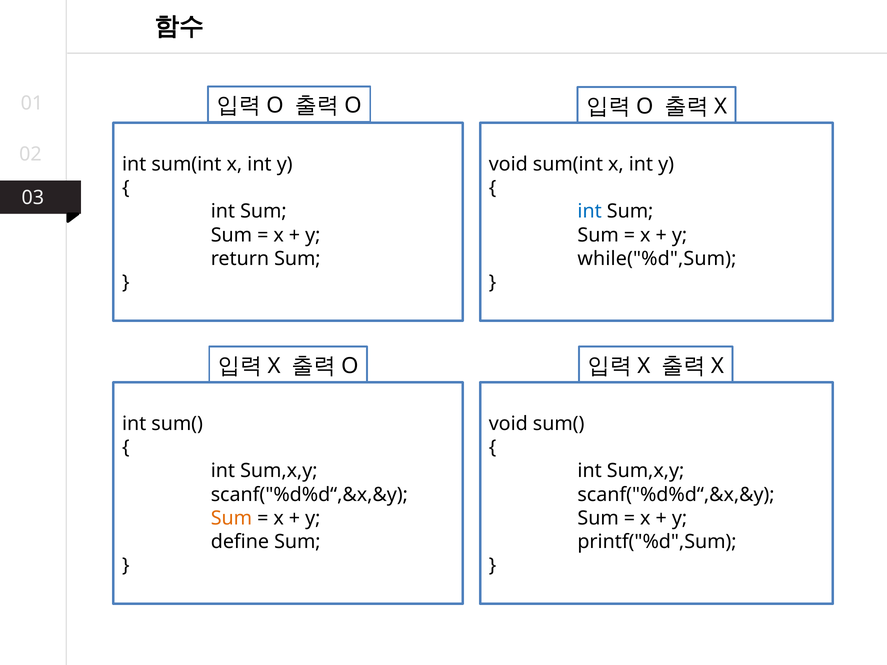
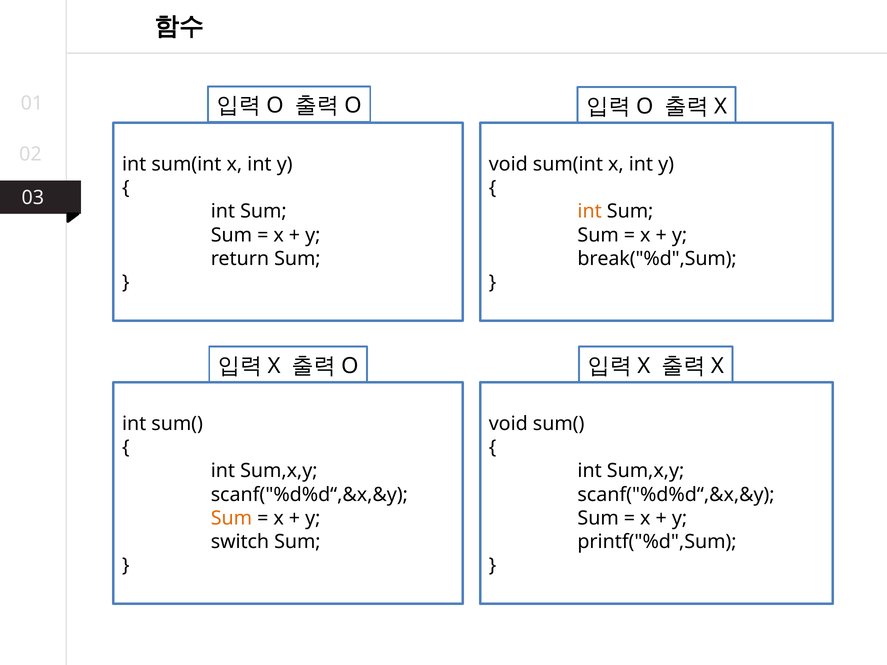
int colour: blue -> orange (590, 212)
while("%d",Sum: while("%d",Sum -> break("%d",Sum (657, 259)
define: define -> switch (240, 542)
